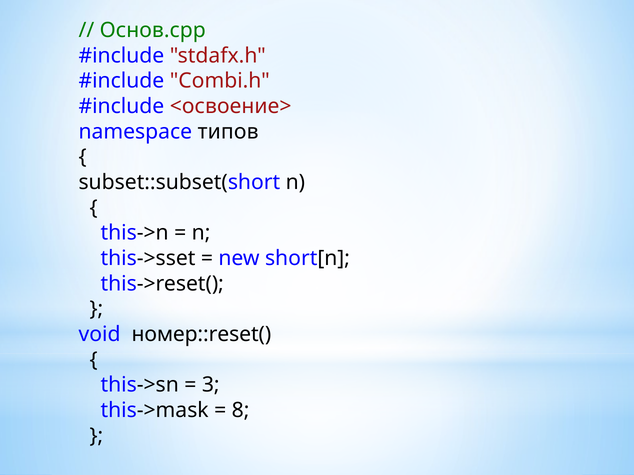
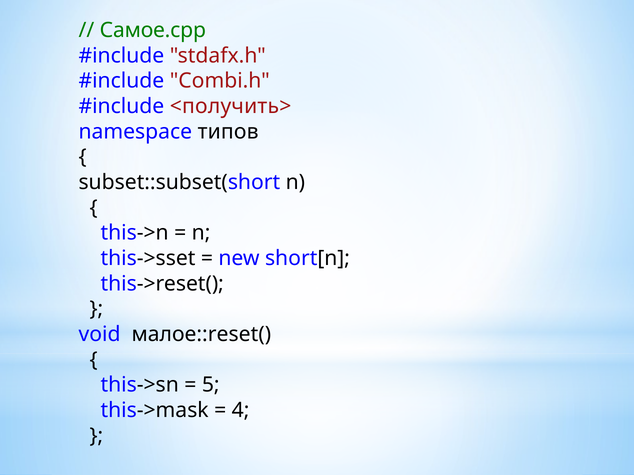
Основ.cpp: Основ.cpp -> Самое.cpp (153, 30)
<освоение>: <освоение> -> <получить> (231, 106)
номер::reset(: номер::reset( -> малое::reset( (201, 335)
3: 3 -> 5 (211, 385)
8: 8 -> 4 (241, 411)
